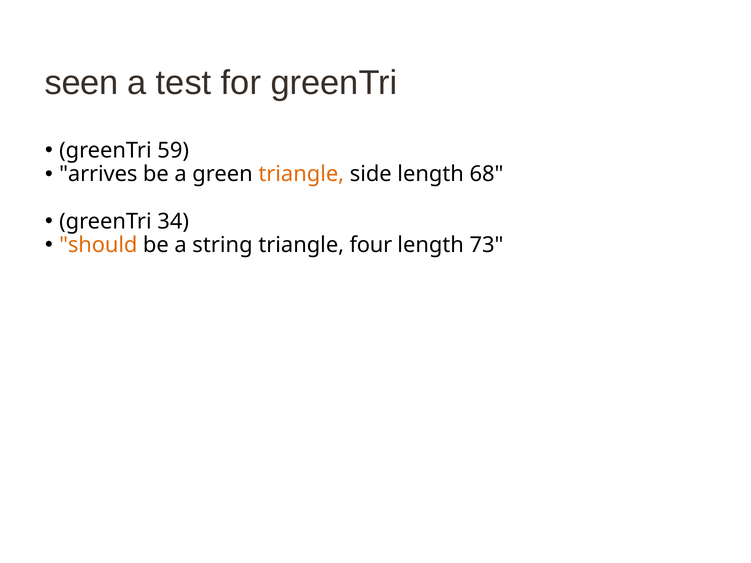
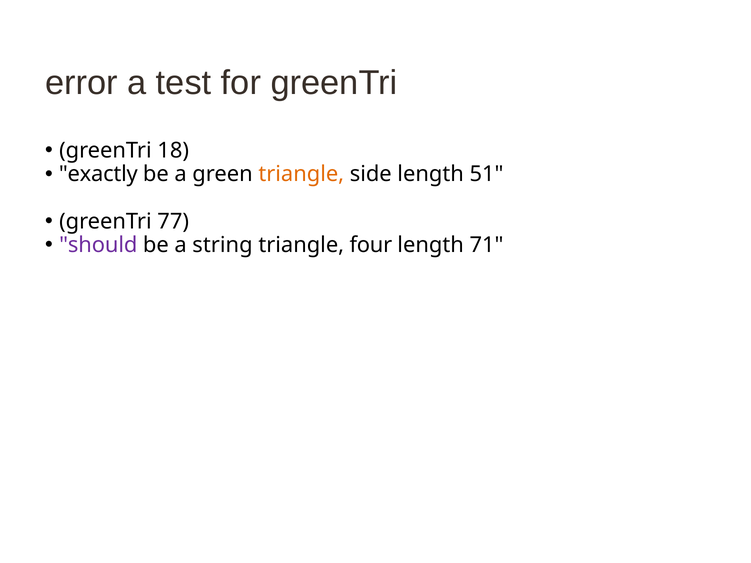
seen: seen -> error (81, 83)
59: 59 -> 18 (173, 151)
arrives: arrives -> exactly (98, 174)
68: 68 -> 51 (487, 174)
34: 34 -> 77 (173, 222)
should colour: orange -> purple (98, 245)
73: 73 -> 71 (487, 245)
